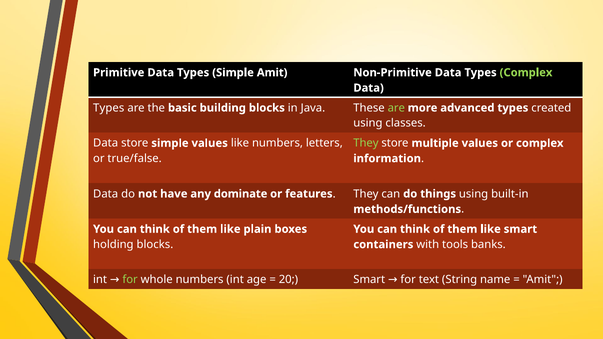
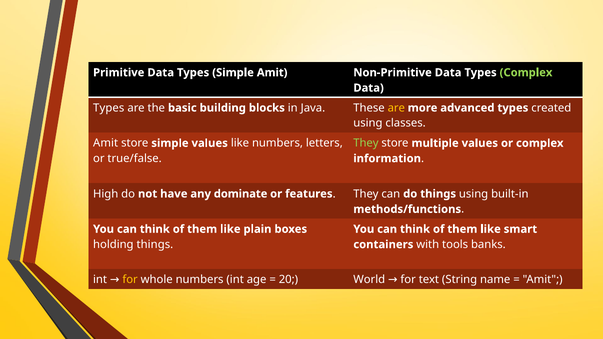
are colour: light green -> yellow (396, 108)
Data: Data -> Amit (106, 143)
Data: Data -> High (106, 194)
holding blocks: blocks -> things (155, 245)
Smart: Smart -> World (369, 280)
for colour: light green -> yellow (130, 280)
